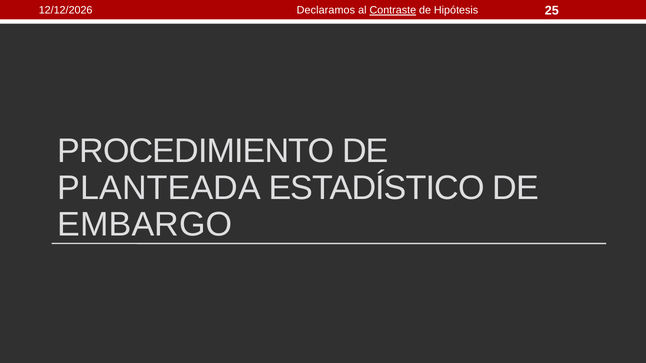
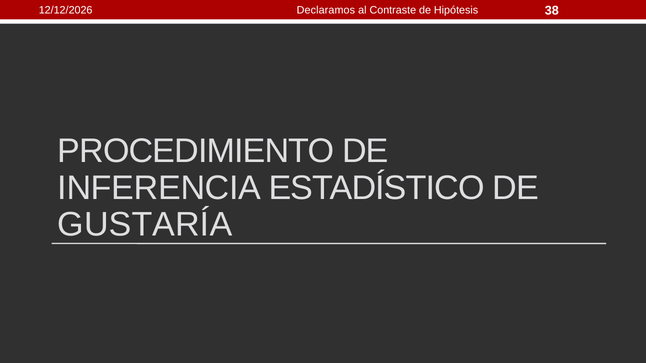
Contraste underline: present -> none (393, 10)
25: 25 -> 38 (552, 11)
PLANTEADA: PLANTEADA -> INFERENCIA (159, 188)
EMBARGO: EMBARGO -> GUSTARÍA (145, 225)
